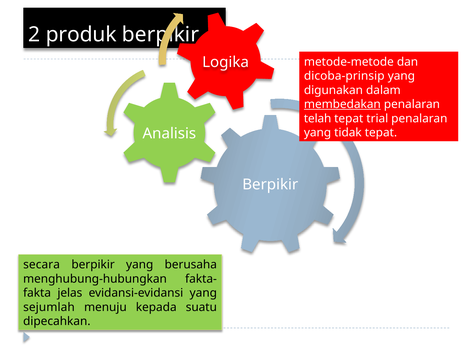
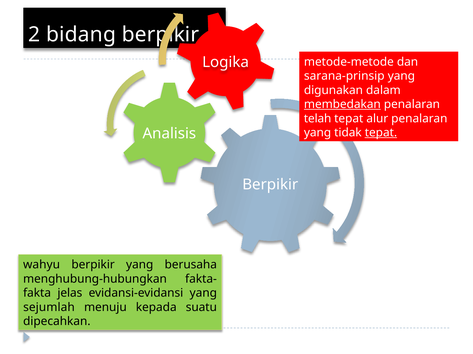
produk: produk -> bidang (81, 35)
dicoba-prinsip: dicoba-prinsip -> sarana-prinsip (344, 76)
trial: trial -> alur (377, 119)
tepat underline: none -> present (381, 133)
secara: secara -> wahyu (42, 265)
